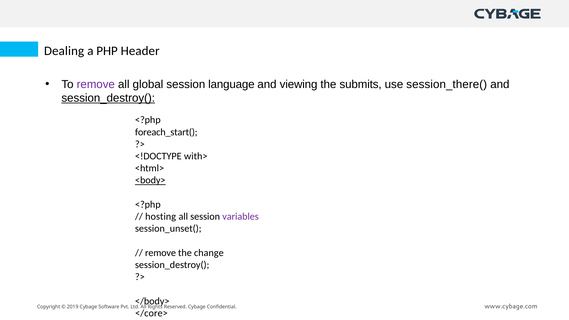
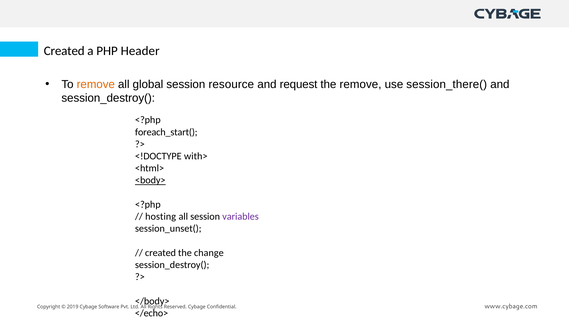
Dealing: Dealing -> Created (64, 51)
remove colour: purple -> orange (96, 84)
language: language -> resource (231, 84)
viewing: viewing -> request (299, 84)
the submits: submits -> remove (361, 84)
session_destroy( underline: present -> none (108, 98)
remove: remove -> created (160, 253)
</core>: </core> -> </echo> (152, 313)
